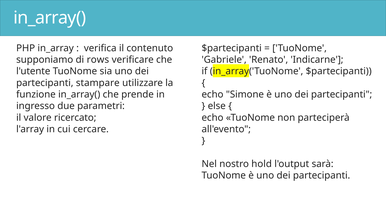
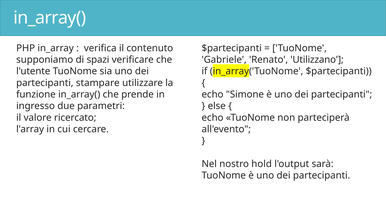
rows: rows -> spazi (98, 60)
Indicarne: Indicarne -> Utilizzano (317, 60)
